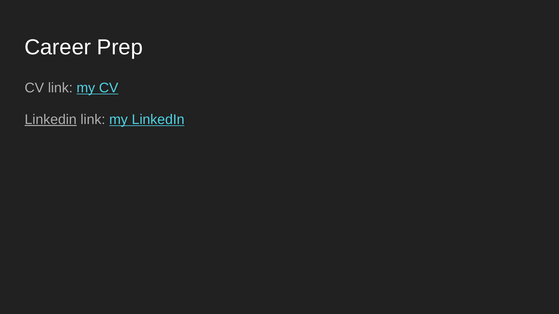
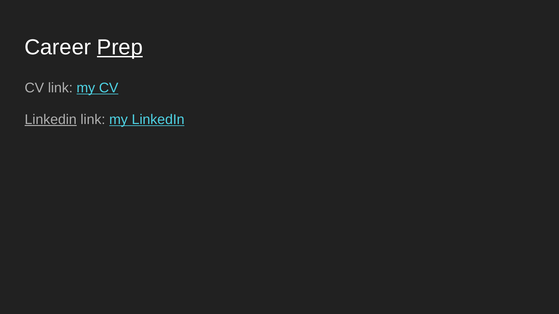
Prep underline: none -> present (120, 47)
